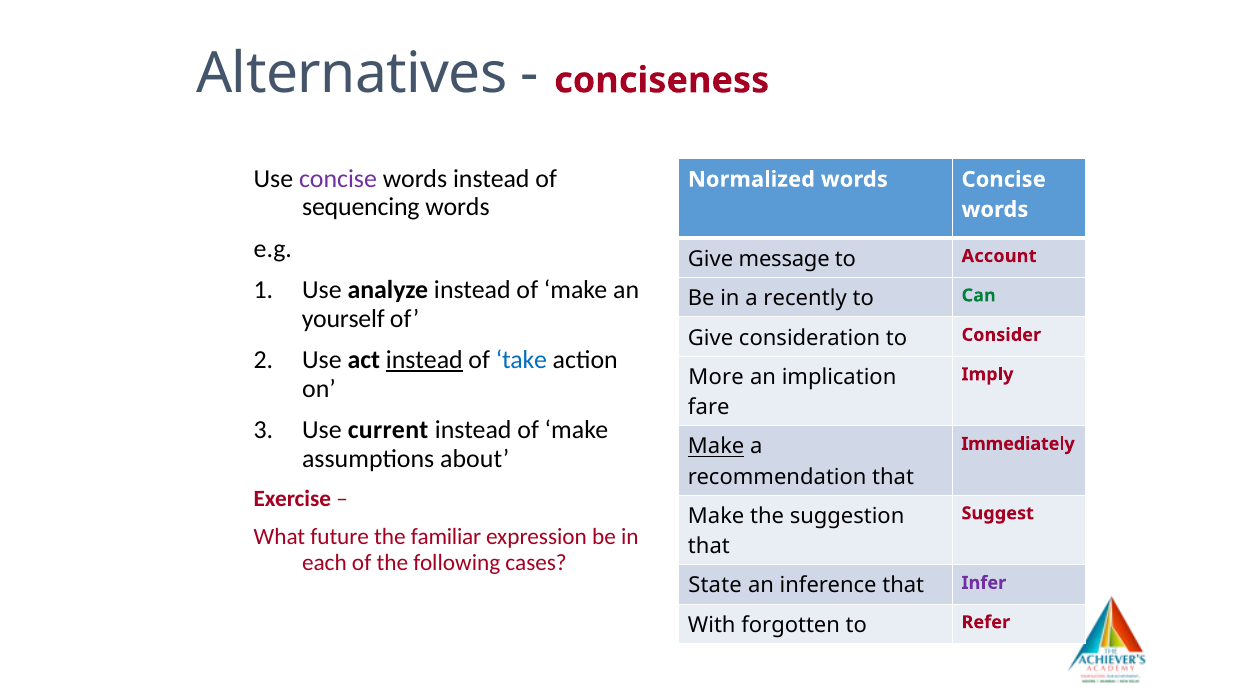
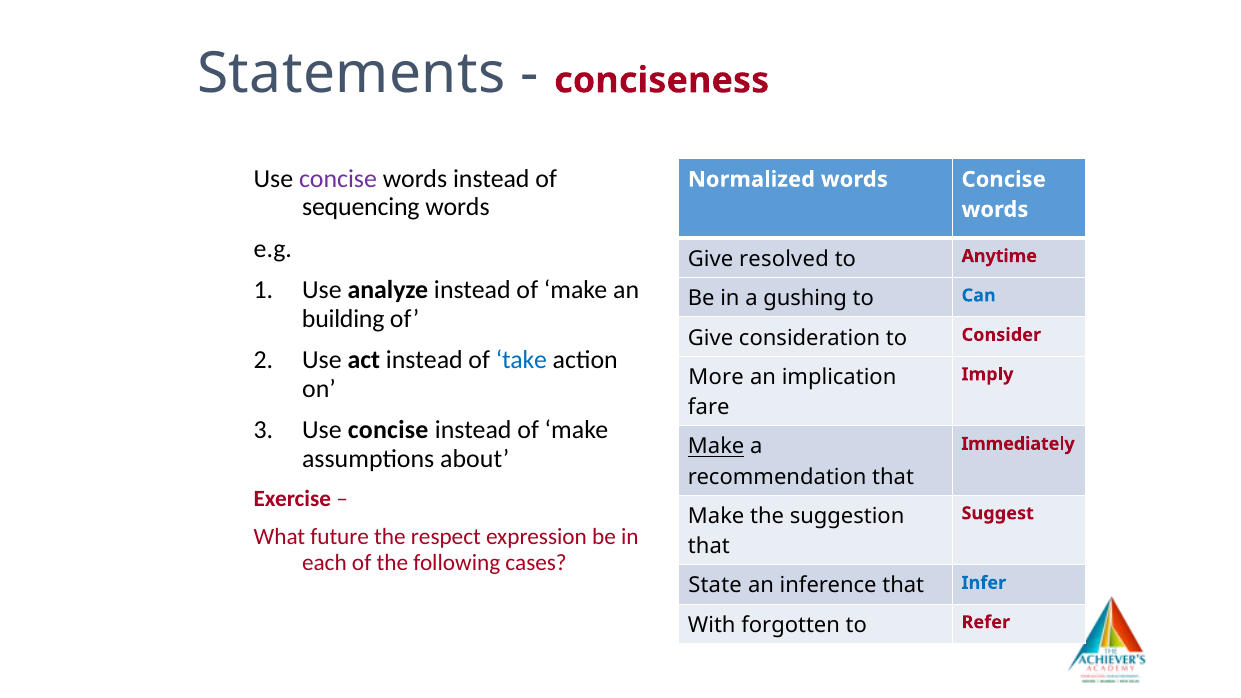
Alternatives: Alternatives -> Statements (351, 74)
message: message -> resolved (784, 259)
Account: Account -> Anytime (999, 256)
recently: recently -> gushing (805, 298)
Can colour: green -> blue (979, 295)
yourself: yourself -> building (343, 319)
instead underline: present -> none (424, 360)
current: current -> concise (388, 430)
familiar: familiar -> respect (446, 537)
Infer colour: purple -> blue (984, 583)
